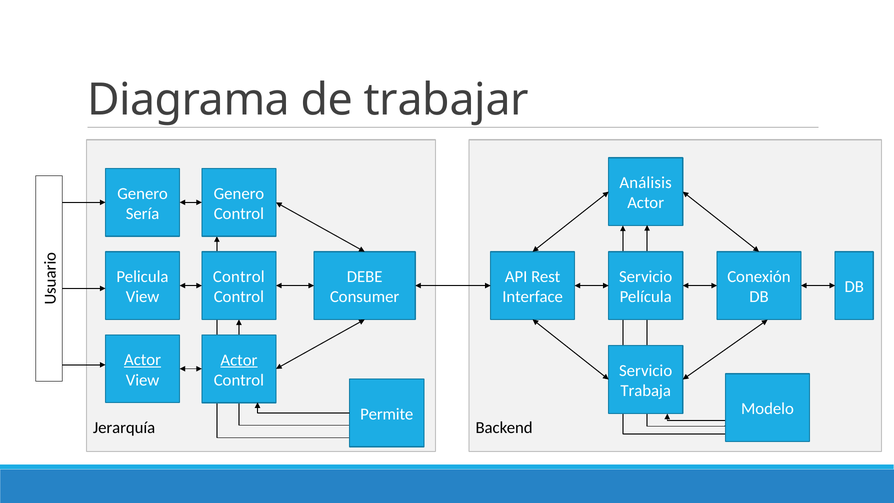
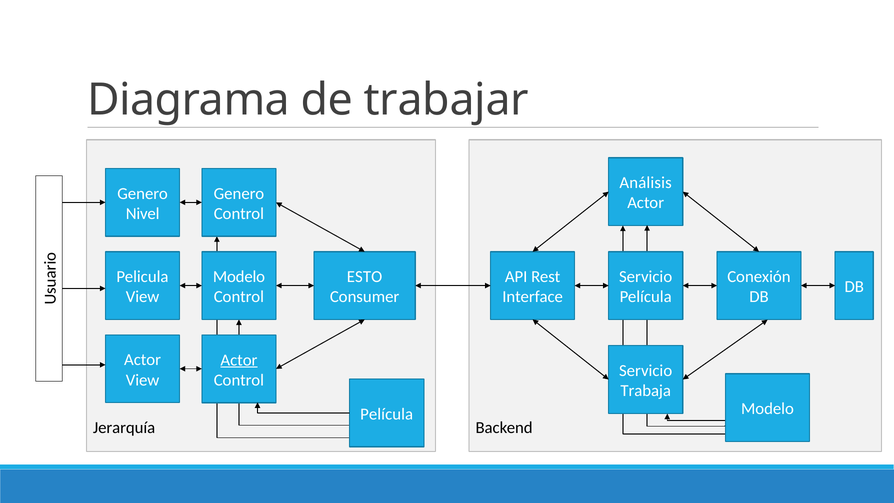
Sería: Sería -> Nivel (143, 214)
Control: Control -> Modelo (239, 277)
DEBE: DEBE -> ESTO (365, 277)
Actor underline: present -> none (143, 360)
Permite: Permite -> Película (387, 414)
